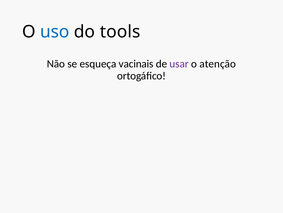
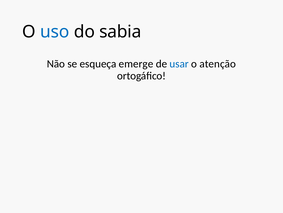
tools: tools -> sabia (120, 32)
vacinais: vacinais -> emerge (136, 64)
usar colour: purple -> blue (179, 64)
